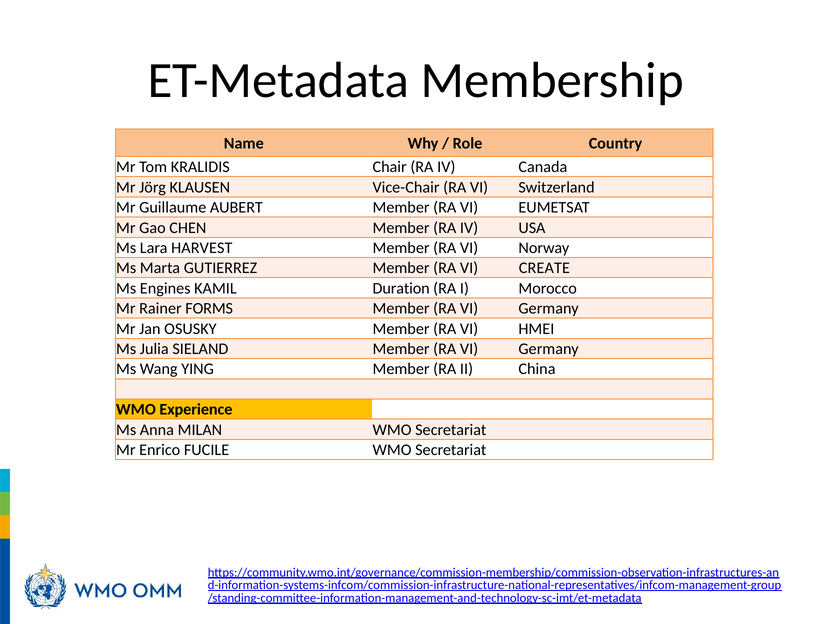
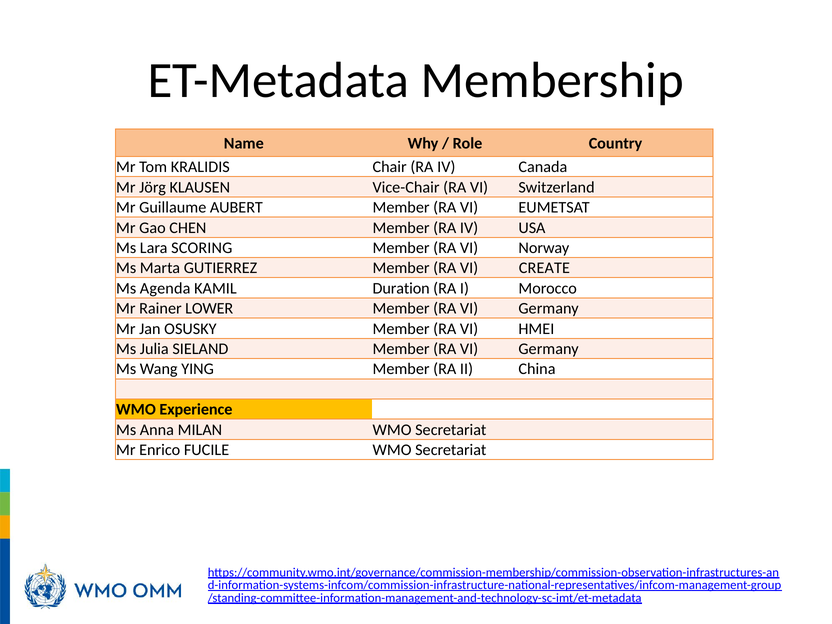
HARVEST: HARVEST -> SCORING (202, 248)
Engines: Engines -> Agenda (165, 288)
FORMS: FORMS -> LOWER (209, 309)
